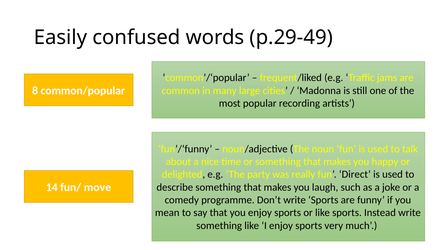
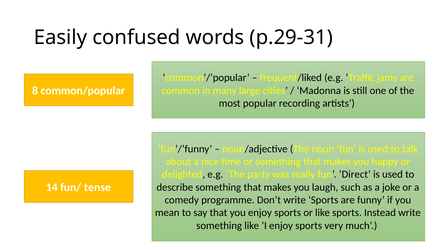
p.29-49: p.29-49 -> p.29-31 (291, 37)
move: move -> tense (98, 187)
